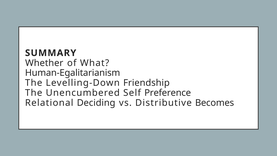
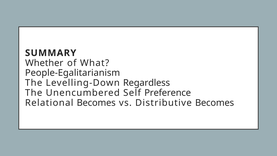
Human-Egalitarianism: Human-Egalitarianism -> People-Egalitarianism (73, 73)
Friendship: Friendship -> Regardless (147, 83)
Relational Deciding: Deciding -> Becomes (96, 103)
